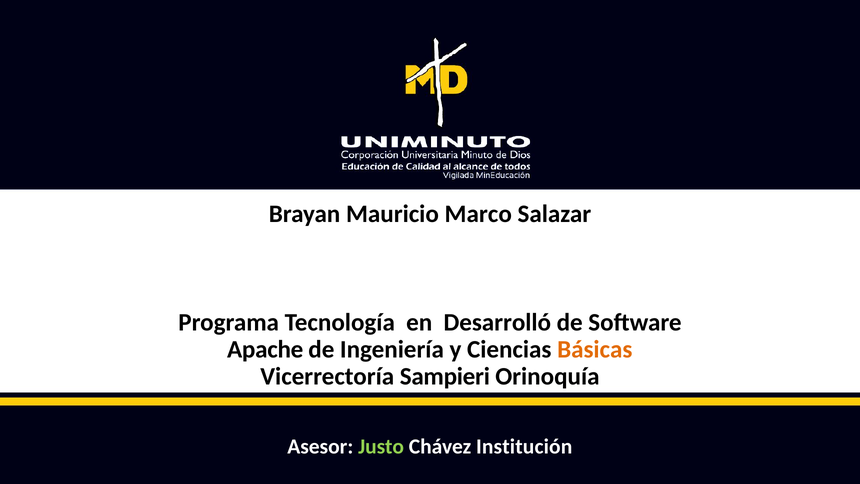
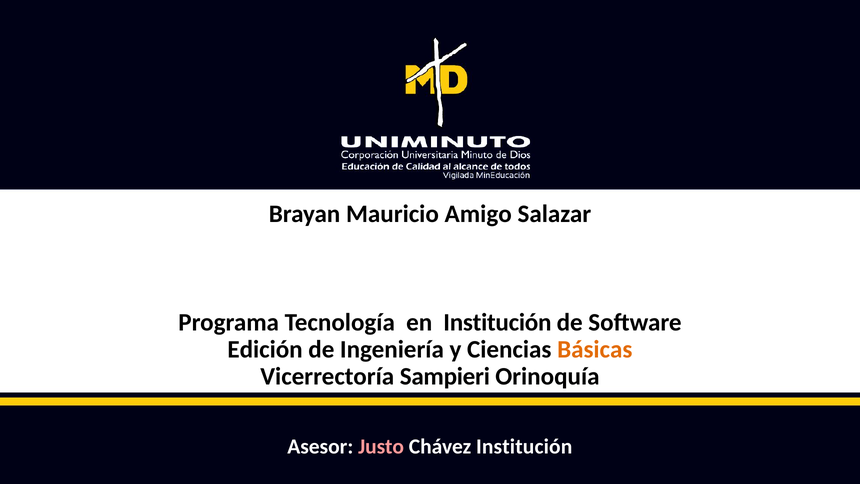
Marco: Marco -> Amigo (478, 214)
en Desarrolló: Desarrolló -> Institución (497, 322)
Apache: Apache -> Edición (265, 349)
Justo colour: light green -> pink (381, 447)
